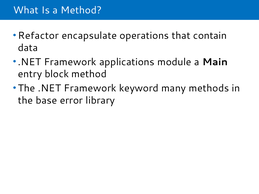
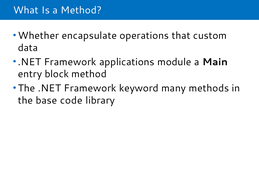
Refactor: Refactor -> Whether (38, 36)
contain: contain -> custom (210, 36)
error: error -> code (71, 100)
